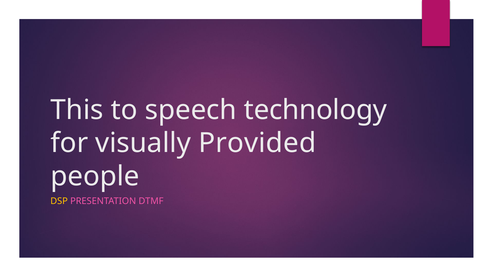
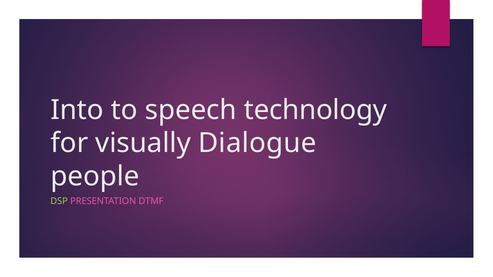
This: This -> Into (77, 110)
Provided: Provided -> Dialogue (257, 143)
DSP colour: yellow -> light green (59, 201)
